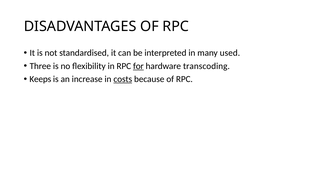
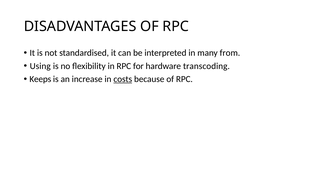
used: used -> from (230, 53)
Three: Three -> Using (40, 66)
for underline: present -> none (138, 66)
